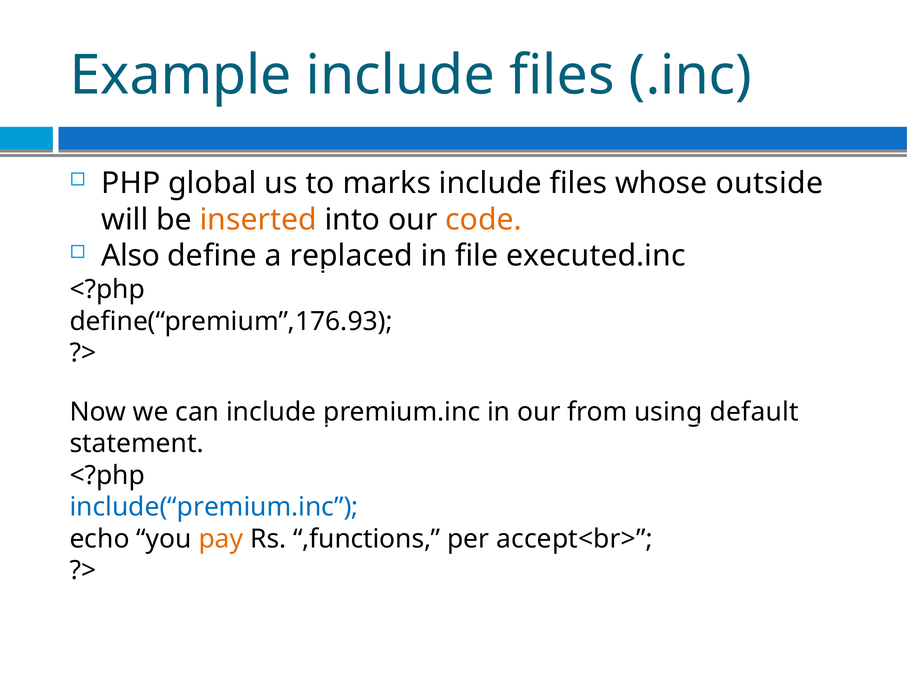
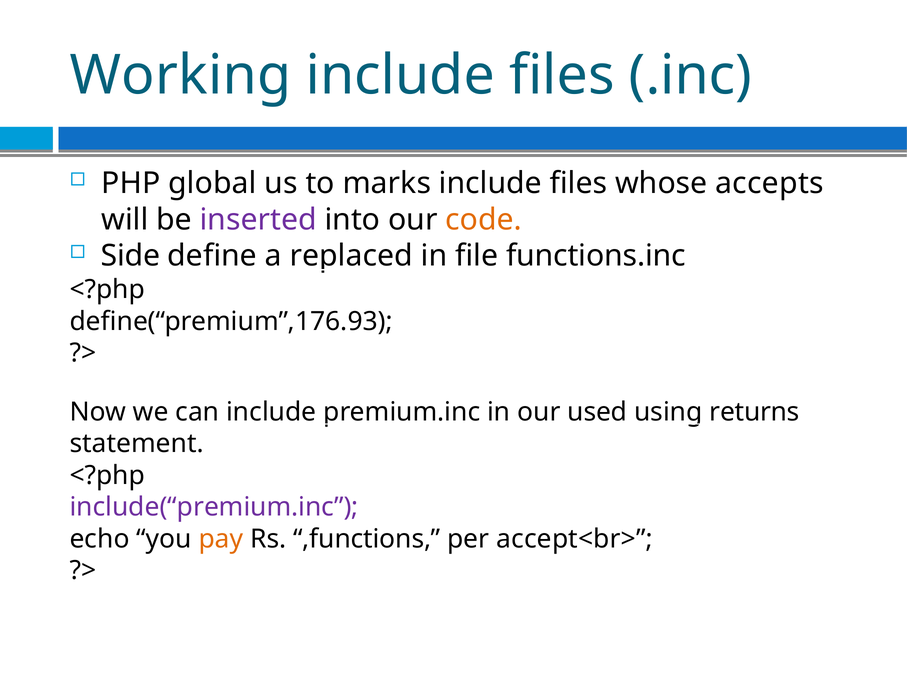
Example: Example -> Working (180, 76)
outside: outside -> accepts (769, 183)
inserted colour: orange -> purple (258, 220)
Also: Also -> Side (131, 256)
executed.inc: executed.inc -> functions.inc (596, 256)
from: from -> used (597, 412)
default: default -> returns (754, 412)
include(“premium.inc colour: blue -> purple (214, 507)
